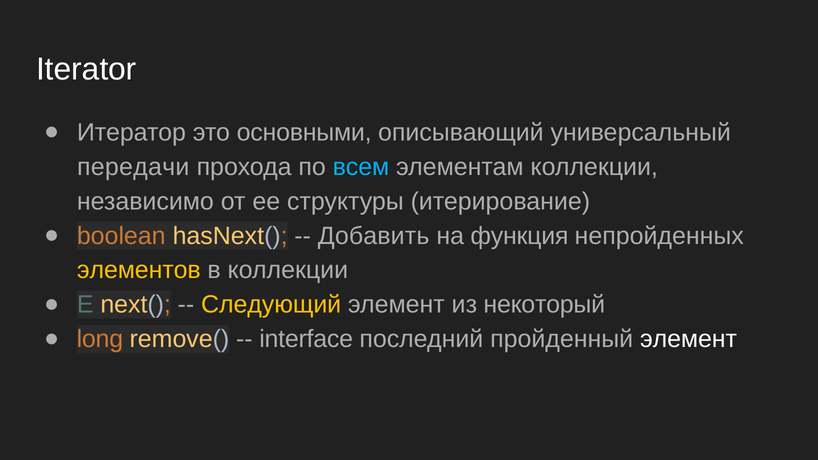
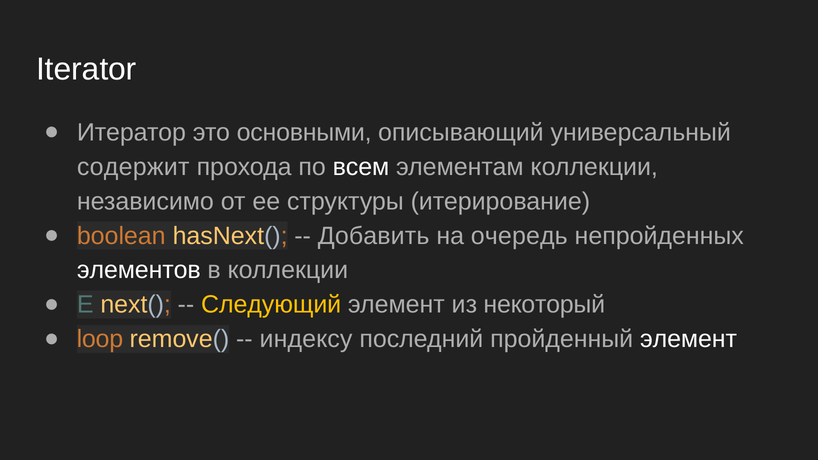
передачи: передачи -> содержит (133, 167)
всем colour: light blue -> white (361, 167)
функция: функция -> очередь (519, 236)
элементов colour: yellow -> white (139, 270)
long: long -> loop (100, 339)
interface: interface -> индексу (306, 339)
